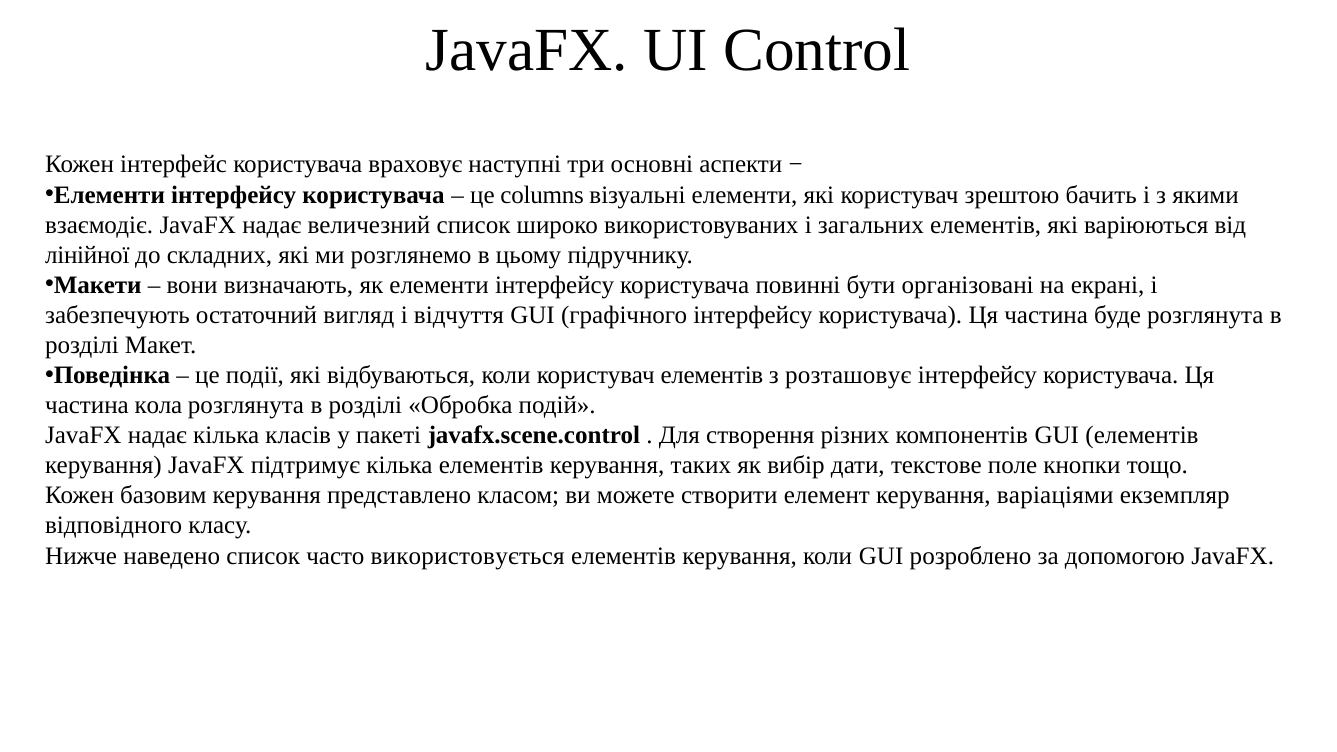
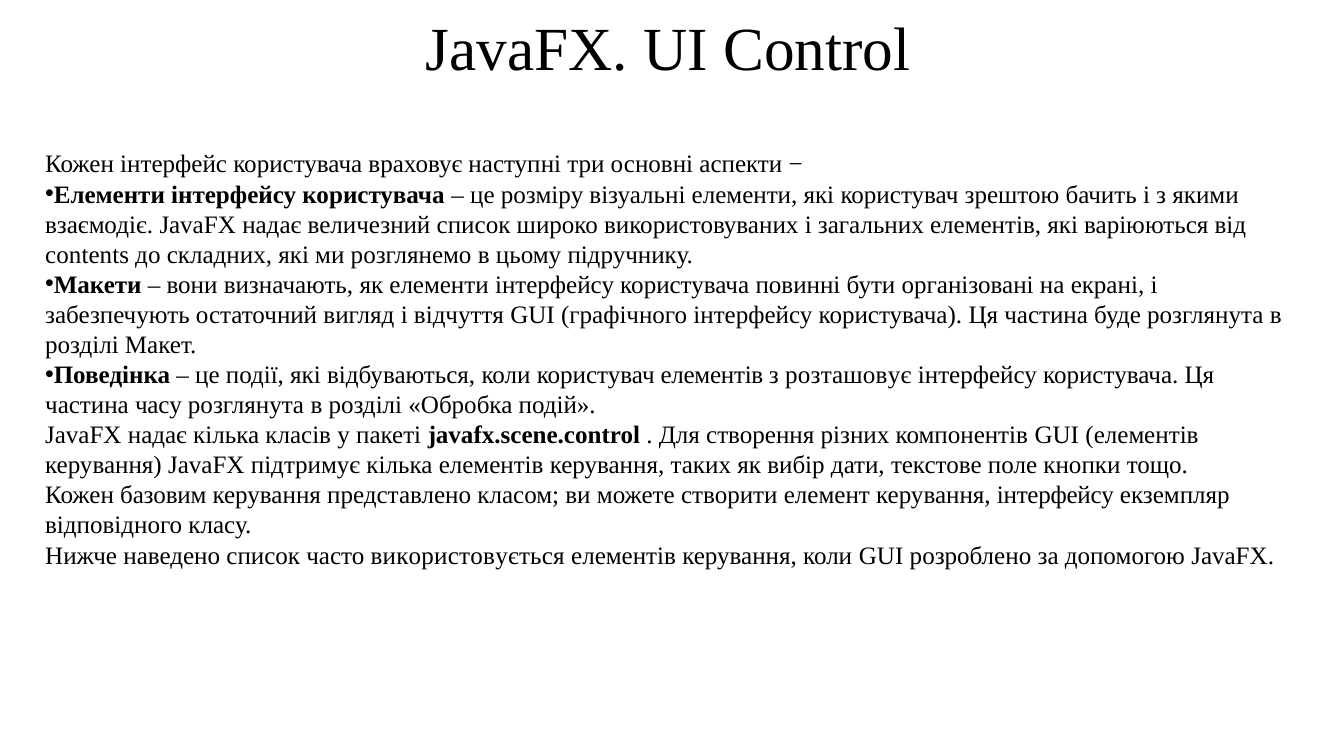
columns: columns -> розміру (542, 195)
лінійної: лінійної -> contents (87, 255)
кола: кола -> часу (158, 405)
керування варіаціями: варіаціями -> інтерфейсу (1055, 496)
